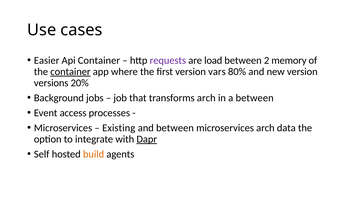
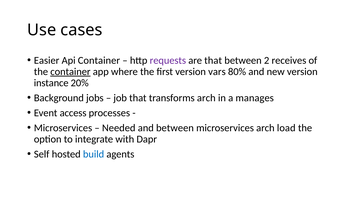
are load: load -> that (213, 60)
memory: memory -> receives (289, 60)
versions: versions -> instance (51, 83)
a between: between -> manages (255, 98)
Existing: Existing -> Needed (119, 128)
data: data -> load (286, 128)
Dapr underline: present -> none (147, 139)
build colour: orange -> blue (94, 154)
